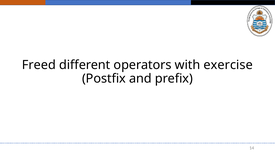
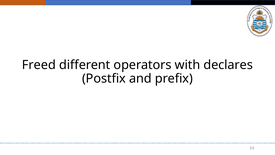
exercise: exercise -> declares (228, 65)
